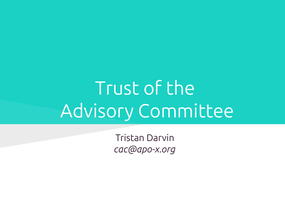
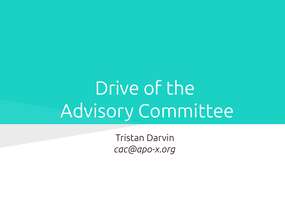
Trust: Trust -> Drive (117, 88)
